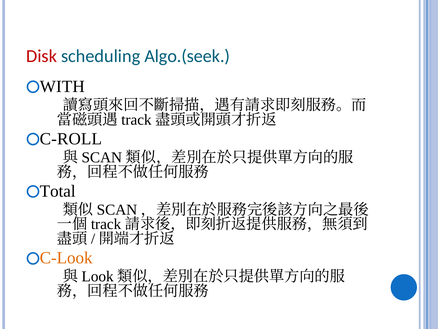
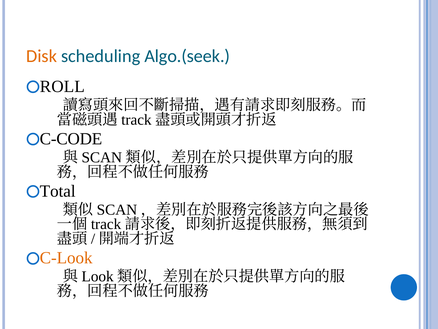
Disk colour: red -> orange (42, 56)
WITH: WITH -> ROLL (62, 86)
C-ROLL: C-ROLL -> C-CODE (71, 139)
